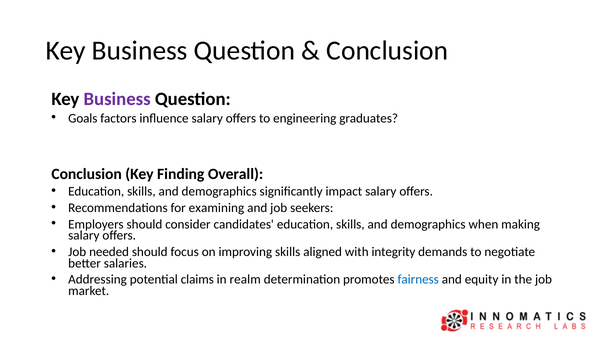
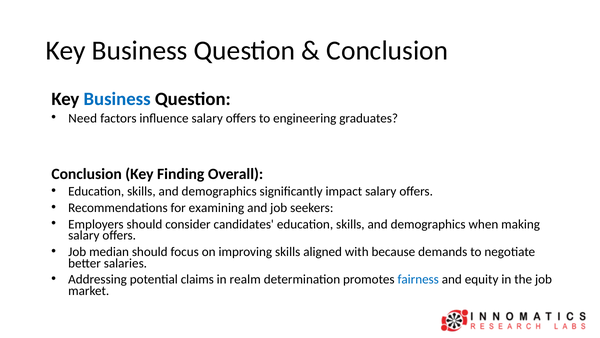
Business colour: purple -> blue (117, 99)
Goals: Goals -> Need (83, 118)
needed: needed -> median (109, 252)
integrity: integrity -> because (393, 252)
